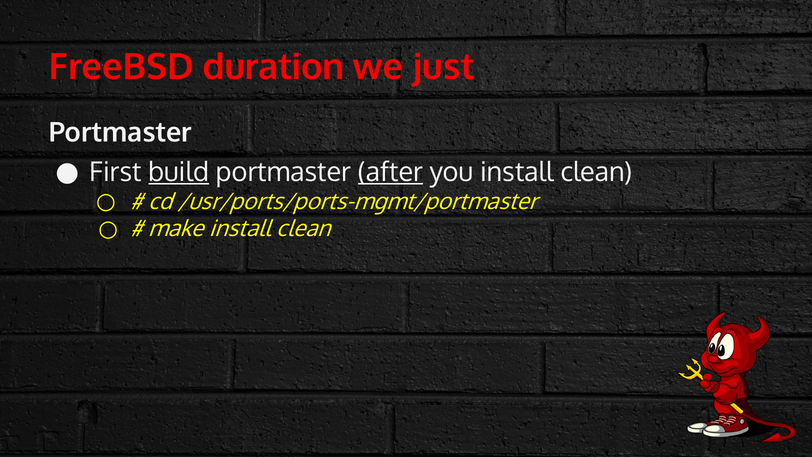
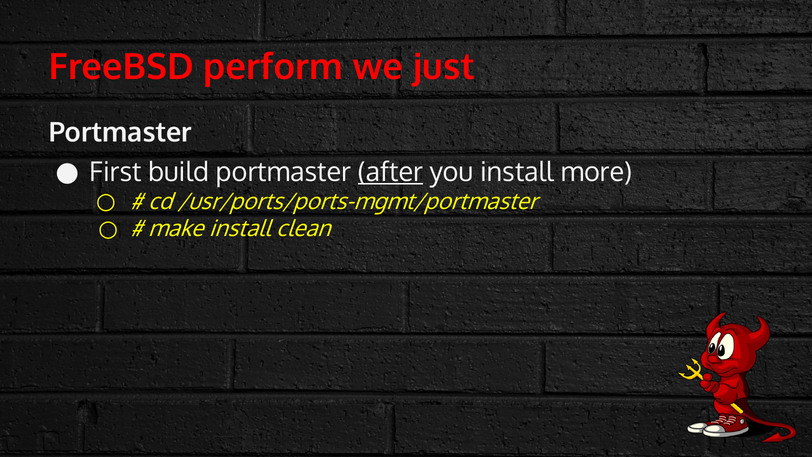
duration: duration -> perform (273, 67)
build underline: present -> none (179, 172)
you install clean: clean -> more (596, 172)
